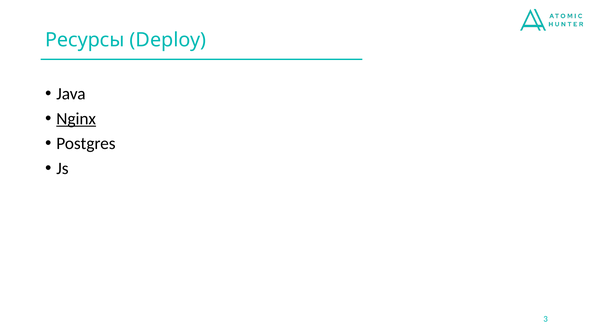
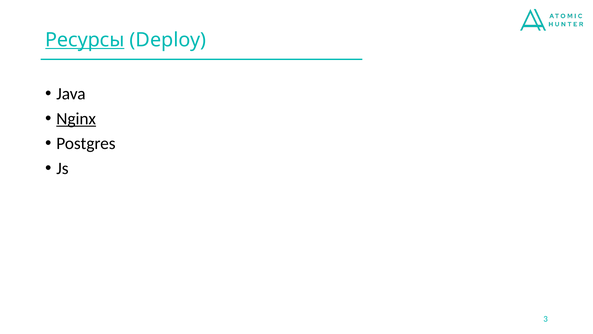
Ресурсы underline: none -> present (85, 40)
